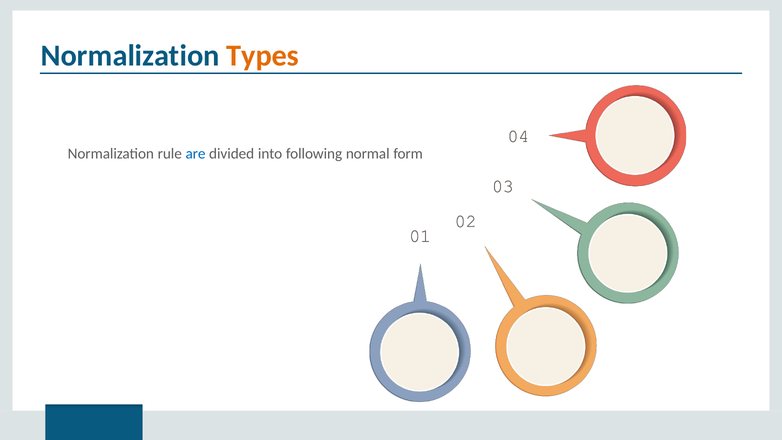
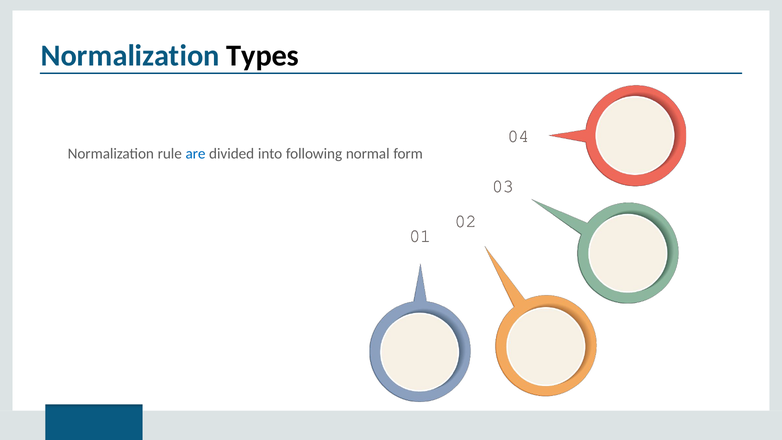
Types colour: orange -> black (263, 56)
